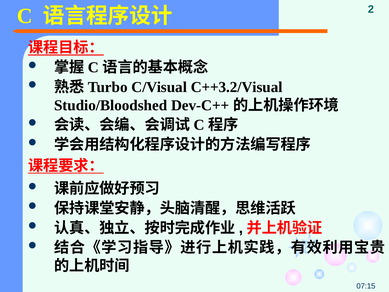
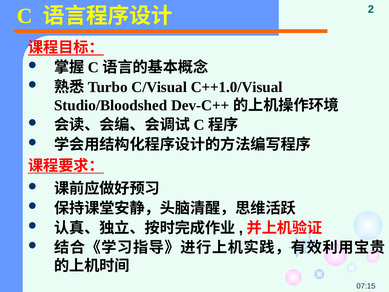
C++3.2/Visual: C++3.2/Visual -> C++1.0/Visual (237, 87)
